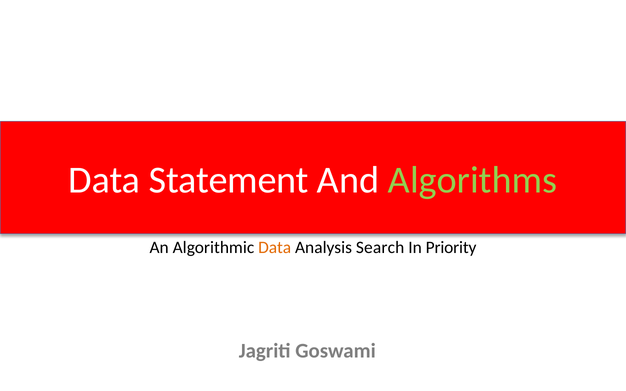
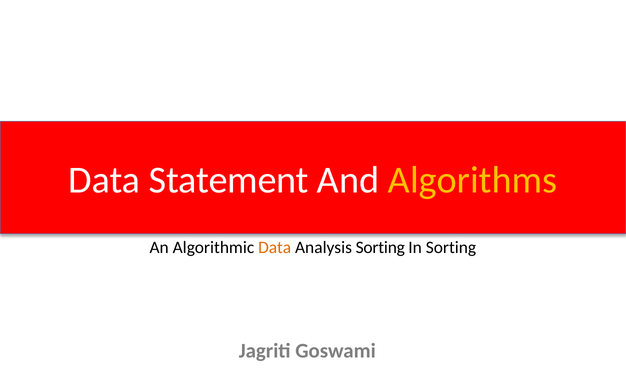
Algorithms colour: light green -> yellow (473, 180)
Analysis Search: Search -> Sorting (380, 248)
In Priority: Priority -> Sorting (451, 248)
